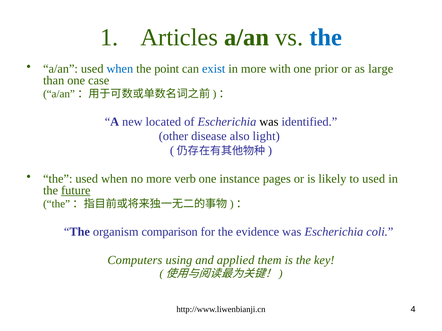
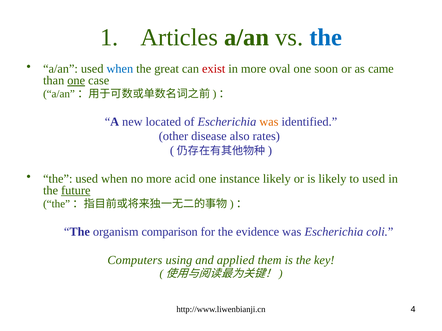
point: point -> great (167, 69)
exist colour: blue -> red (214, 69)
with: with -> oval (280, 69)
prior: prior -> soon (326, 69)
large: large -> came (381, 69)
one underline: none -> present (76, 81)
was colour: black -> orange (269, 122)
light: light -> rates (266, 136)
verb: verb -> acid (185, 179)
instance pages: pages -> likely (277, 179)
